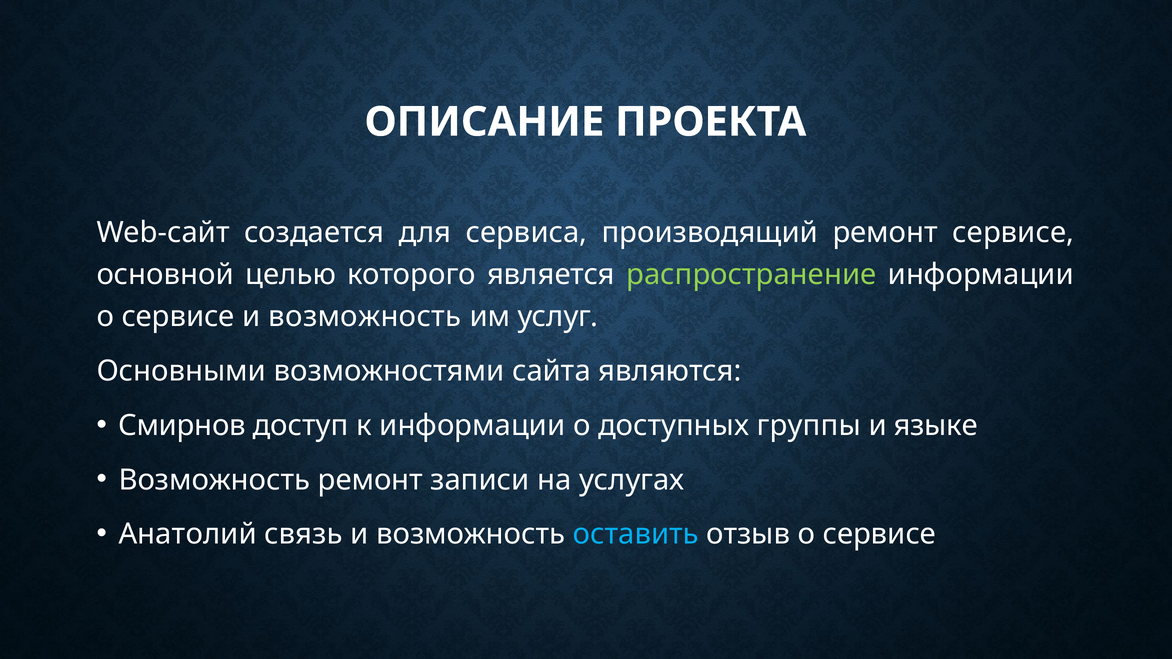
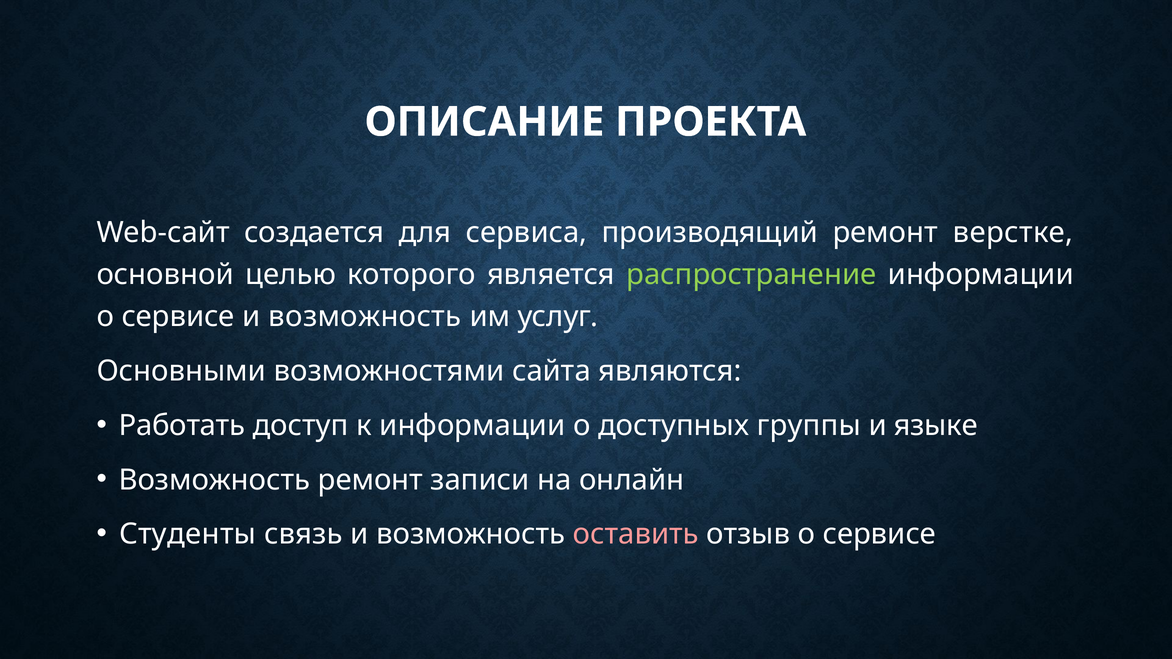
ремонт сервисе: сервисе -> верстке (1013, 233)
Смирнов: Смирнов -> Работать (182, 426)
услугах: услугах -> онлайн (632, 480)
Анатолий: Анатолий -> Студенты (188, 535)
оставить colour: light blue -> pink (636, 535)
